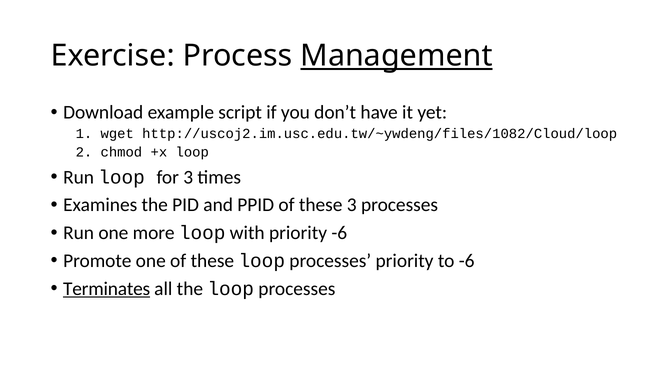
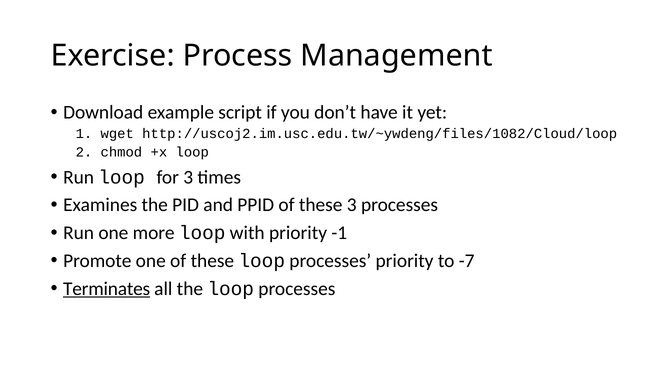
Management underline: present -> none (396, 56)
priority -6: -6 -> -1 (339, 233)
to -6: -6 -> -7 (467, 261)
